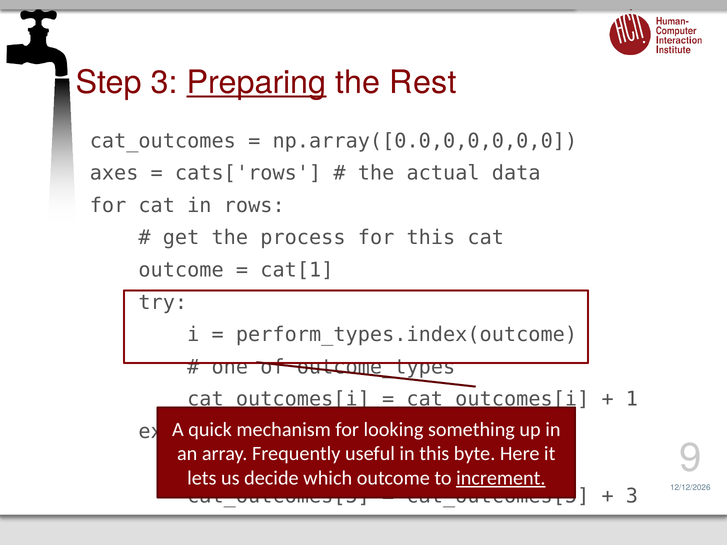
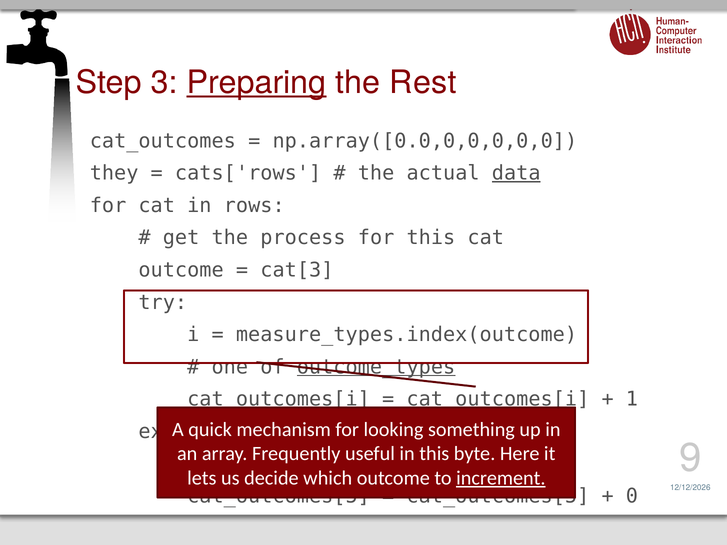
axes: axes -> they (114, 173)
data underline: none -> present (516, 173)
cat[1: cat[1 -> cat[3 (297, 270)
perform_types.index(outcome: perform_types.index(outcome -> measure_types.index(outcome (406, 335)
outcome_types underline: none -> present (376, 367)
3: 3 -> 0 (632, 496)
